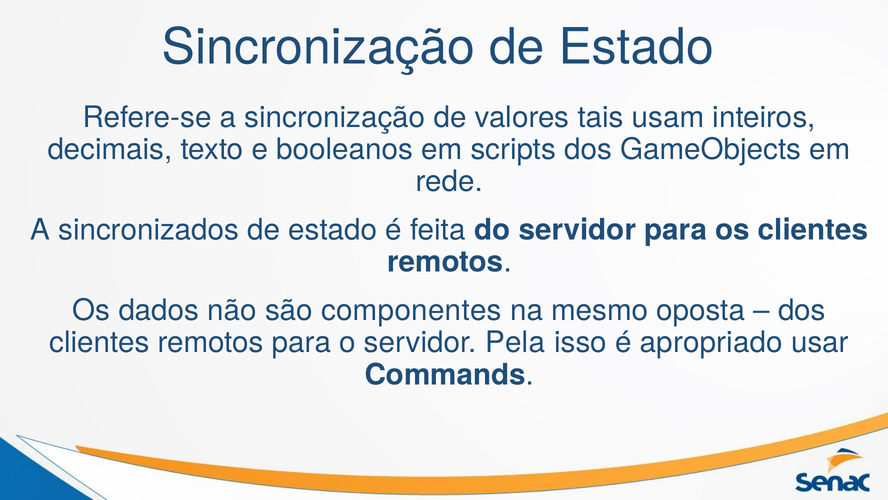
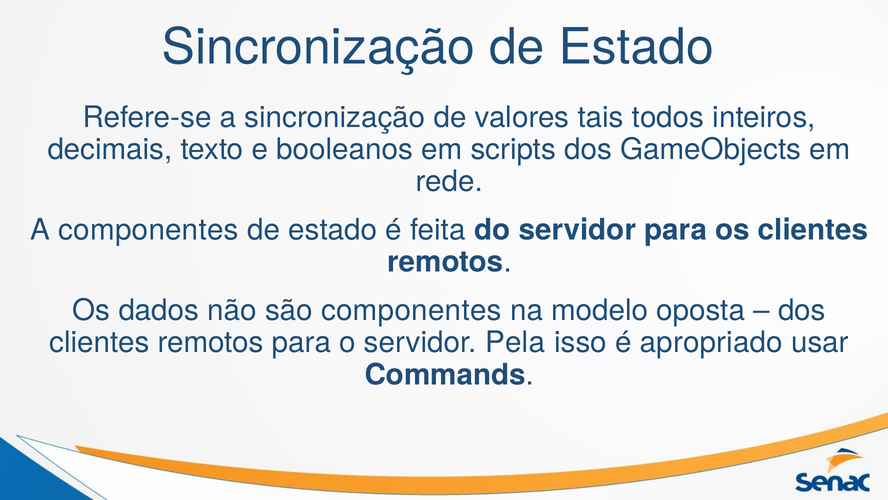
usam: usam -> todos (668, 117)
A sincronizados: sincronizados -> componentes (149, 230)
mesmo: mesmo -> modelo (600, 310)
